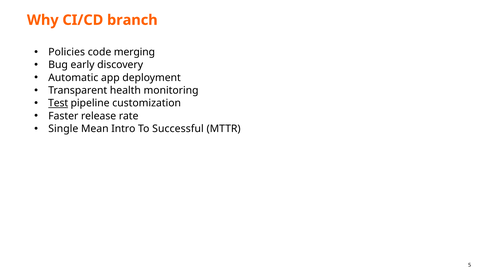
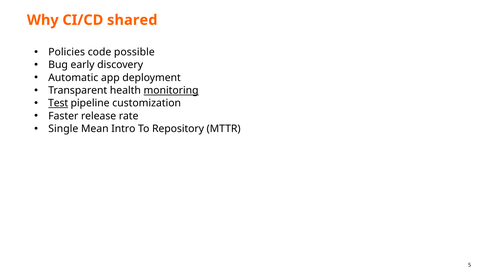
branch: branch -> shared (132, 20)
merging: merging -> possible (134, 52)
monitoring underline: none -> present (171, 90)
Successful: Successful -> Repository (178, 129)
